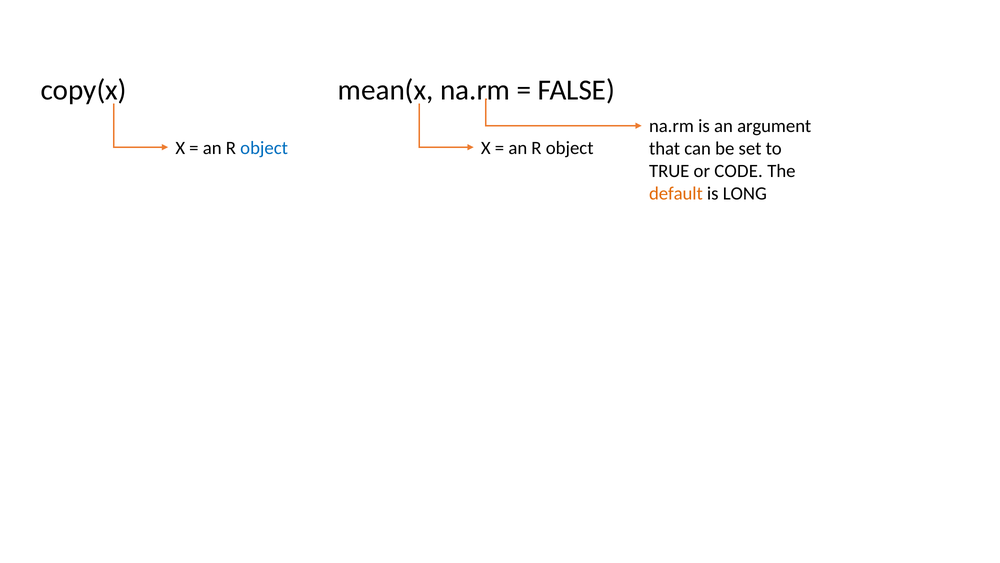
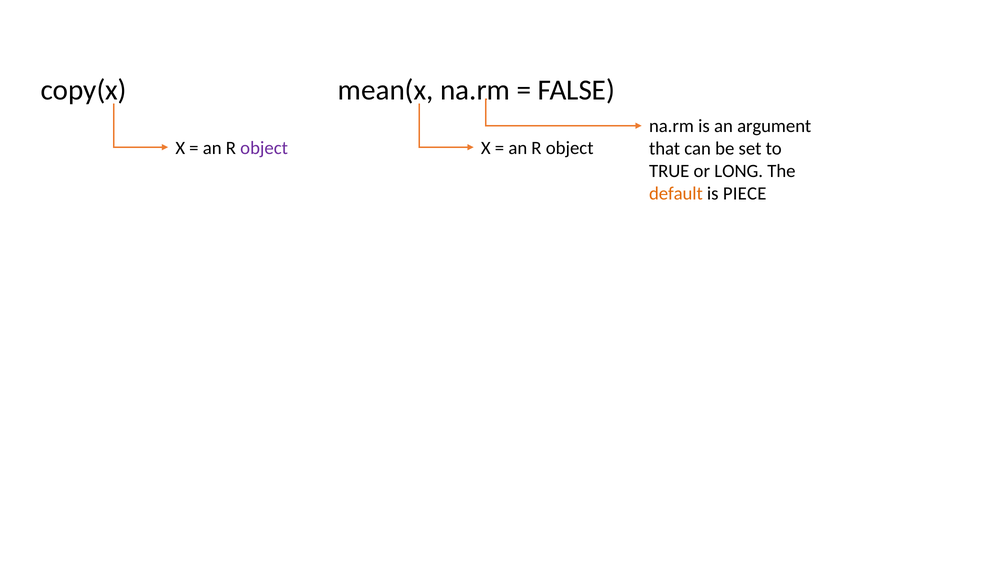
object colour: blue -> purple (264, 148)
CODE: CODE -> LONG (739, 171)
LONG: LONG -> PIECE (745, 193)
